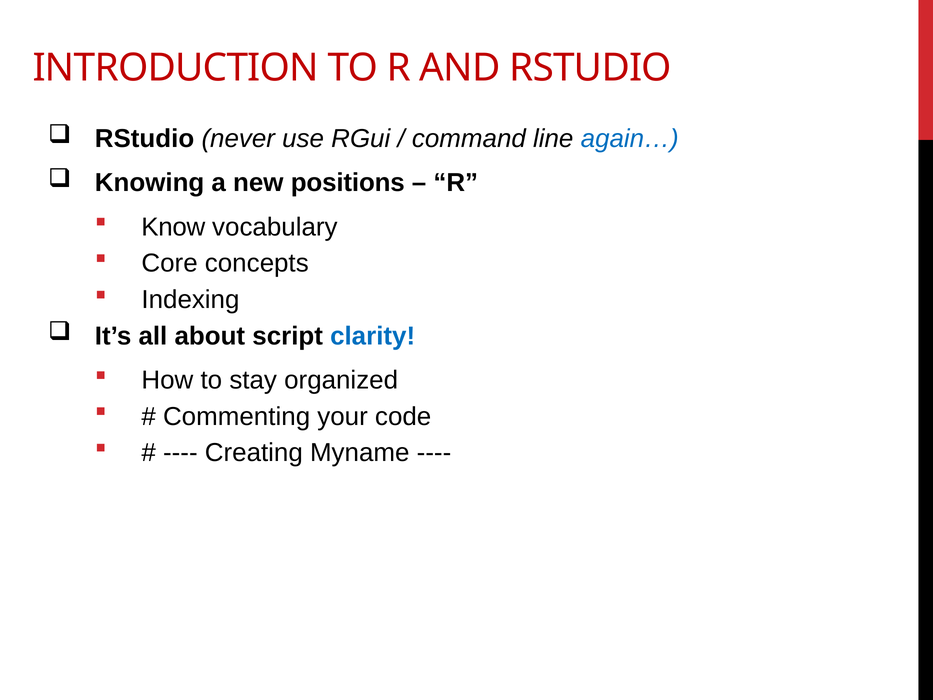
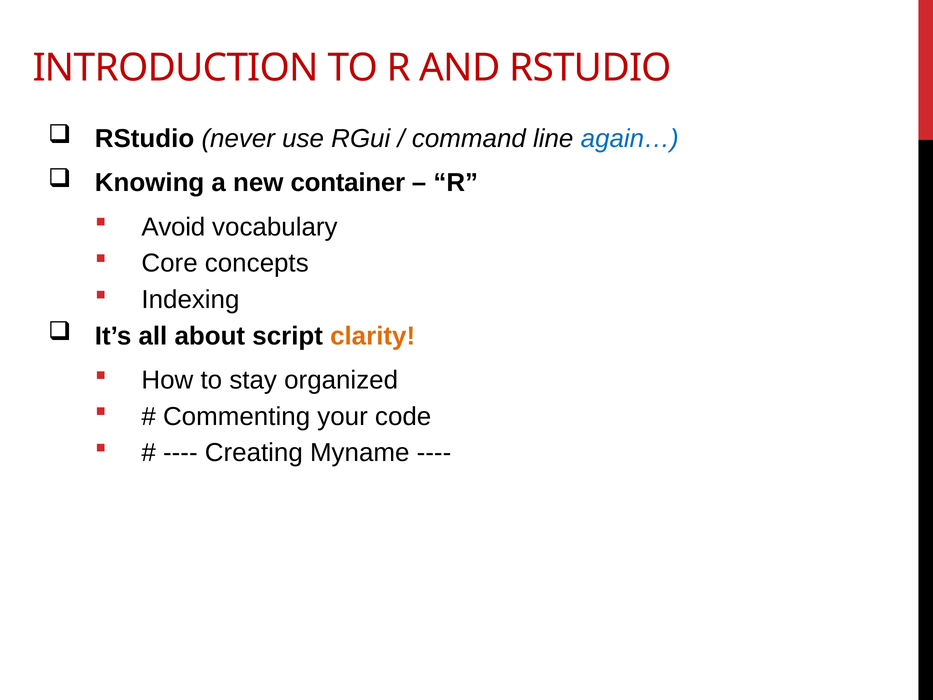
positions: positions -> container (348, 183)
Know: Know -> Avoid (173, 227)
clarity colour: blue -> orange (373, 336)
